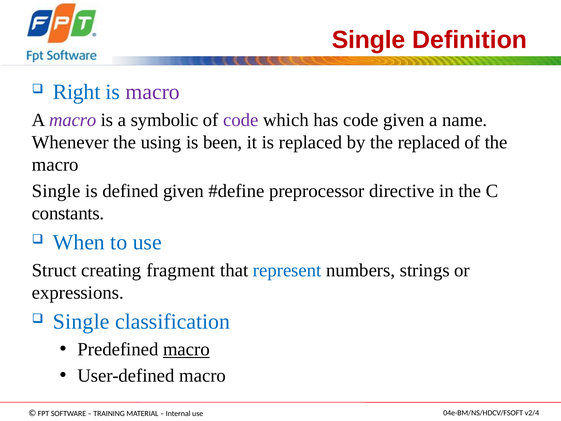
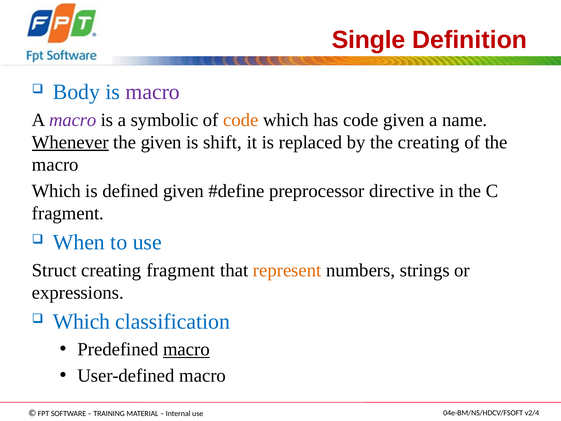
Right: Right -> Body (77, 92)
code colour: purple -> orange (241, 120)
Whenever underline: none -> present (70, 142)
the using: using -> given (161, 142)
been: been -> shift (222, 142)
the replaced: replaced -> creating (429, 142)
Single: Single -> Which (56, 191)
constants: constants -> fragment (68, 213)
represent colour: blue -> orange (287, 270)
Single: Single -> Which (81, 321)
